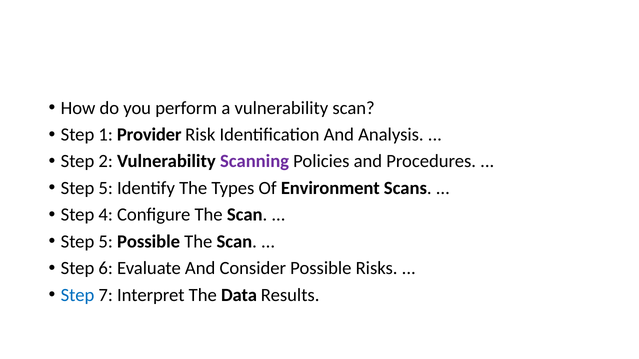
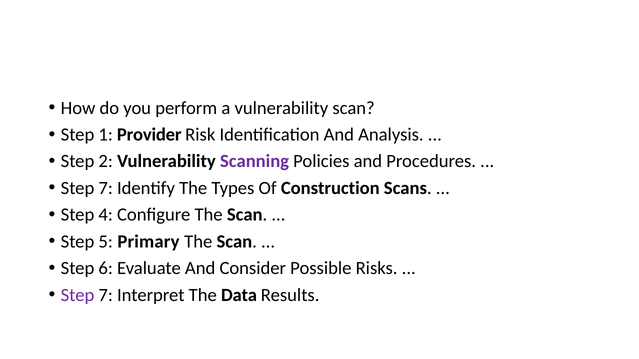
5: 5 -> 7 (106, 188)
Environment: Environment -> Construction (330, 188)
5 Possible: Possible -> Primary (148, 242)
Step colour: blue -> purple (78, 295)
